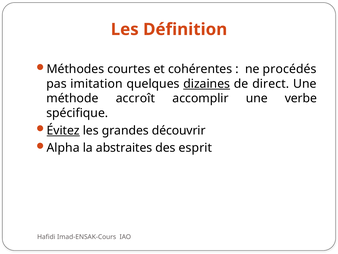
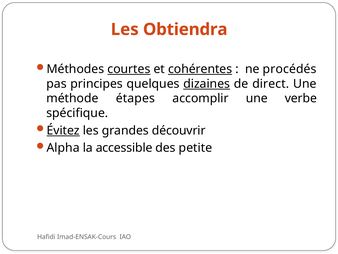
Définition: Définition -> Obtiendra (185, 29)
courtes underline: none -> present (129, 69)
cohérentes underline: none -> present (200, 69)
imitation: imitation -> principes (97, 84)
accroît: accroît -> étapes (135, 98)
abstraites: abstraites -> accessible (124, 148)
esprit: esprit -> petite (195, 148)
